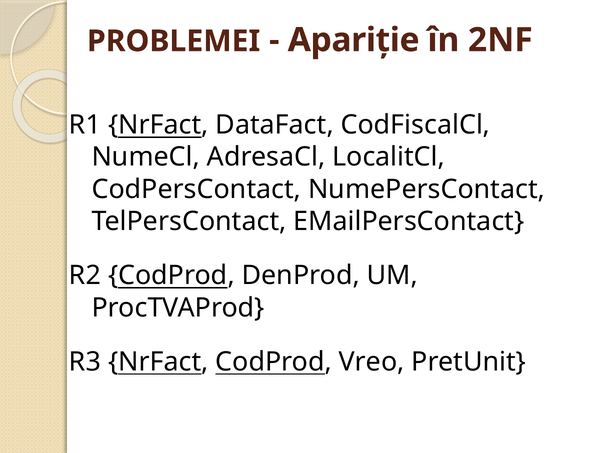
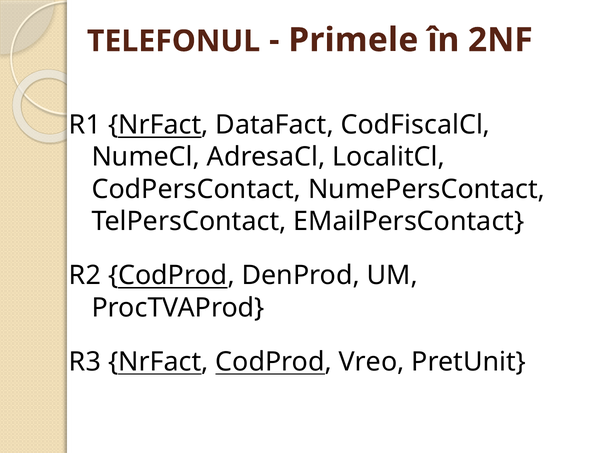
PROBLEMEI: PROBLEMEI -> TELEFONUL (174, 41)
Apariţie: Apariţie -> Primele (353, 40)
